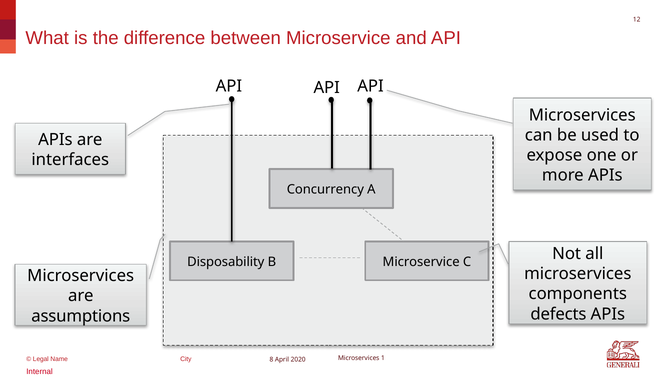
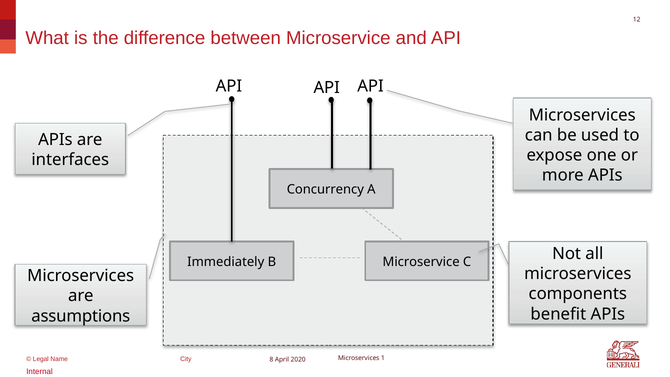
Disposability: Disposability -> Immediately (226, 262)
defects: defects -> benefit (558, 314)
